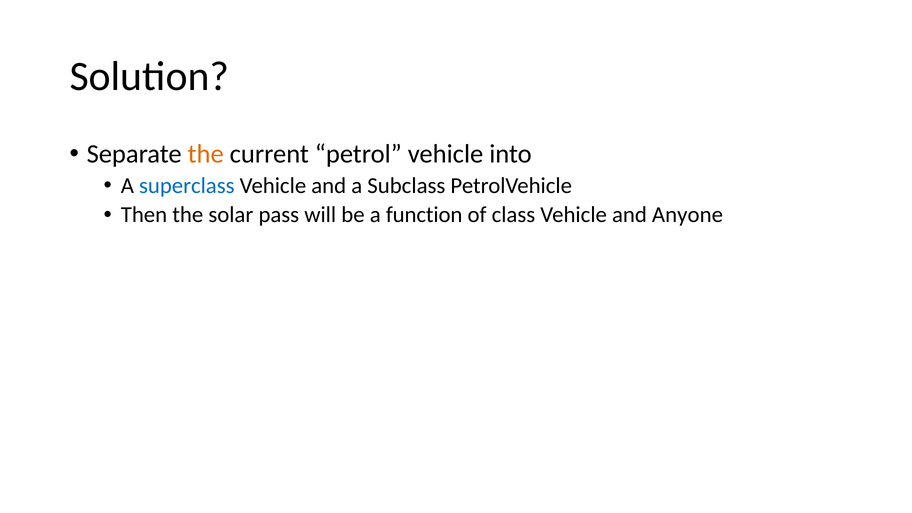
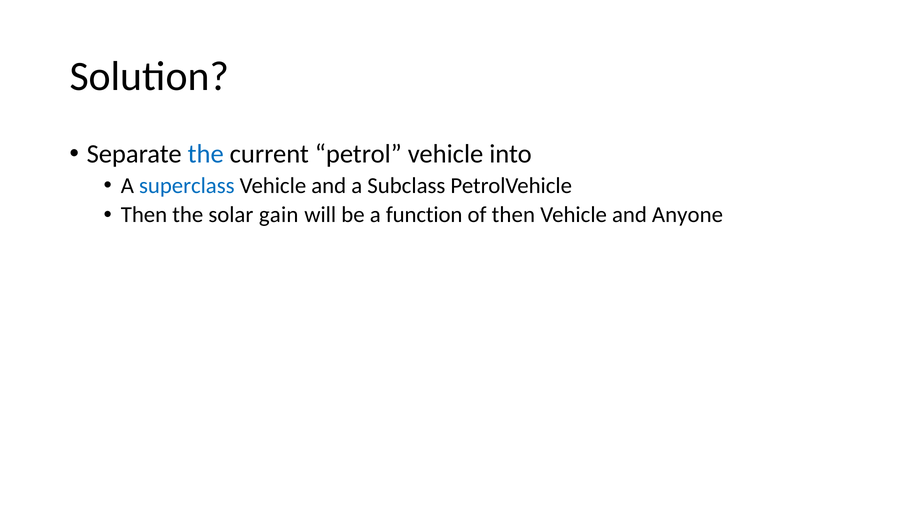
the colour: orange -> blue (206, 154)
pass: pass -> gain (279, 215)
of class: class -> then (513, 215)
